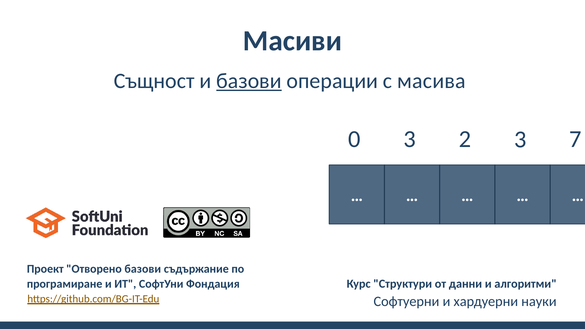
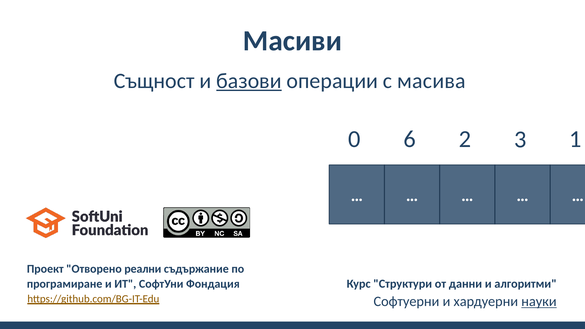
0 3: 3 -> 6 (410, 139)
7: 7 -> 1 (575, 139)
Отворено базови: базови -> реални (143, 269)
науки underline: none -> present (539, 302)
